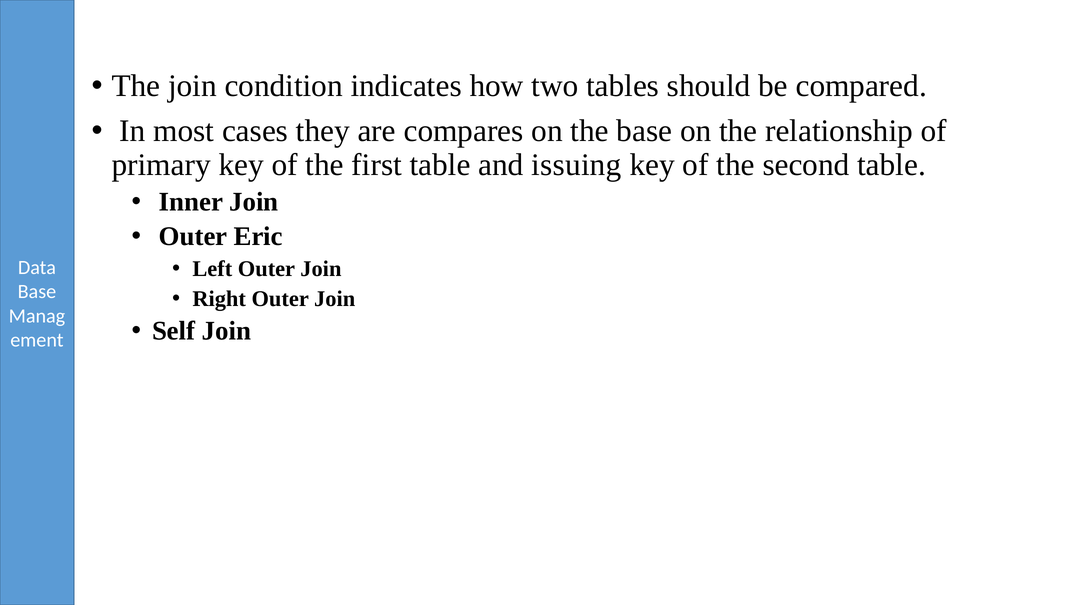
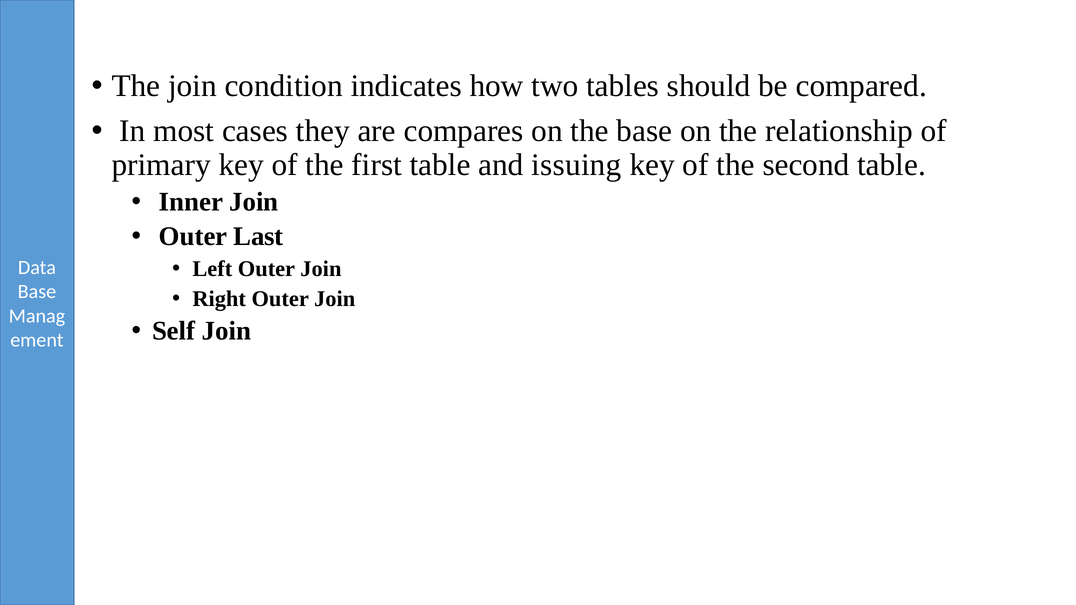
Eric: Eric -> Last (258, 237)
